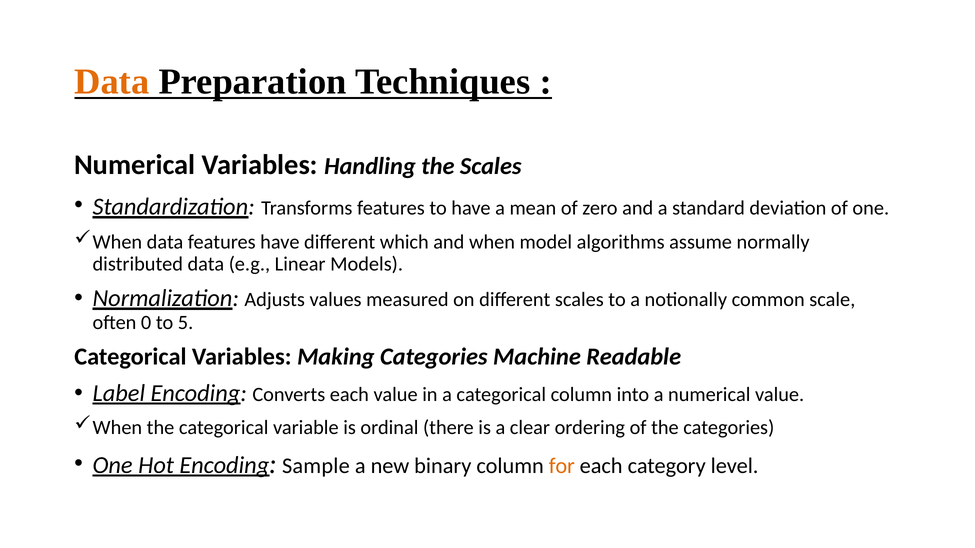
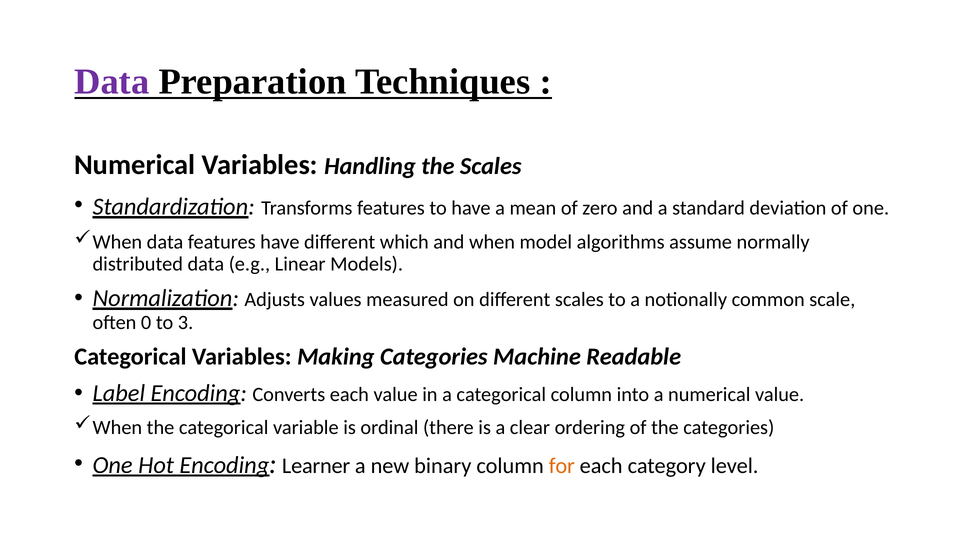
Data colour: orange -> purple (112, 82)
5: 5 -> 3 (186, 323)
Sample: Sample -> Learner (316, 466)
